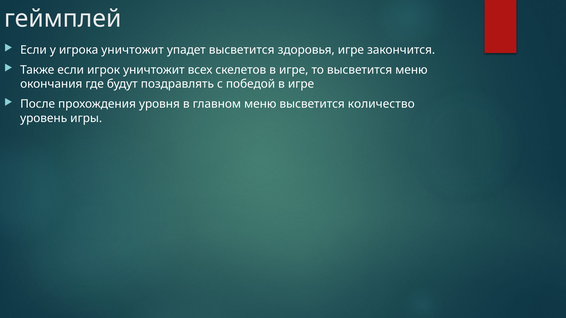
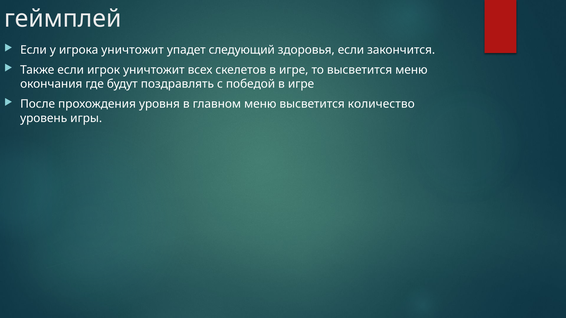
упадет высветится: высветится -> следующий (242, 50)
здоровья игре: игре -> если (351, 50)
